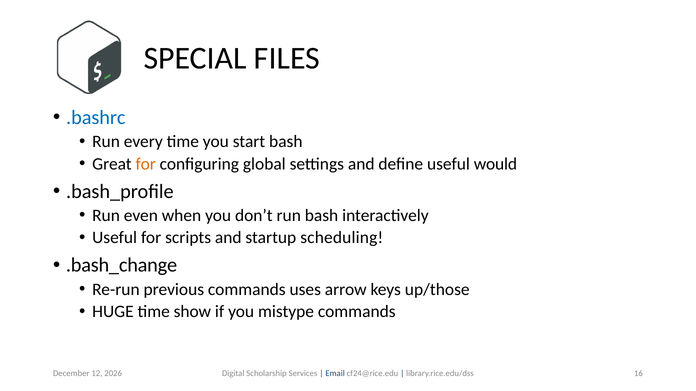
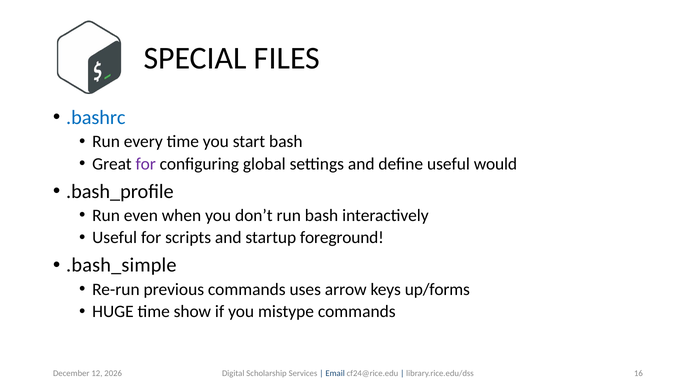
for colour: orange -> purple (146, 164)
scheduling: scheduling -> foreground (342, 238)
.bash_change: .bash_change -> .bash_simple (121, 266)
up/those: up/those -> up/forms (437, 290)
